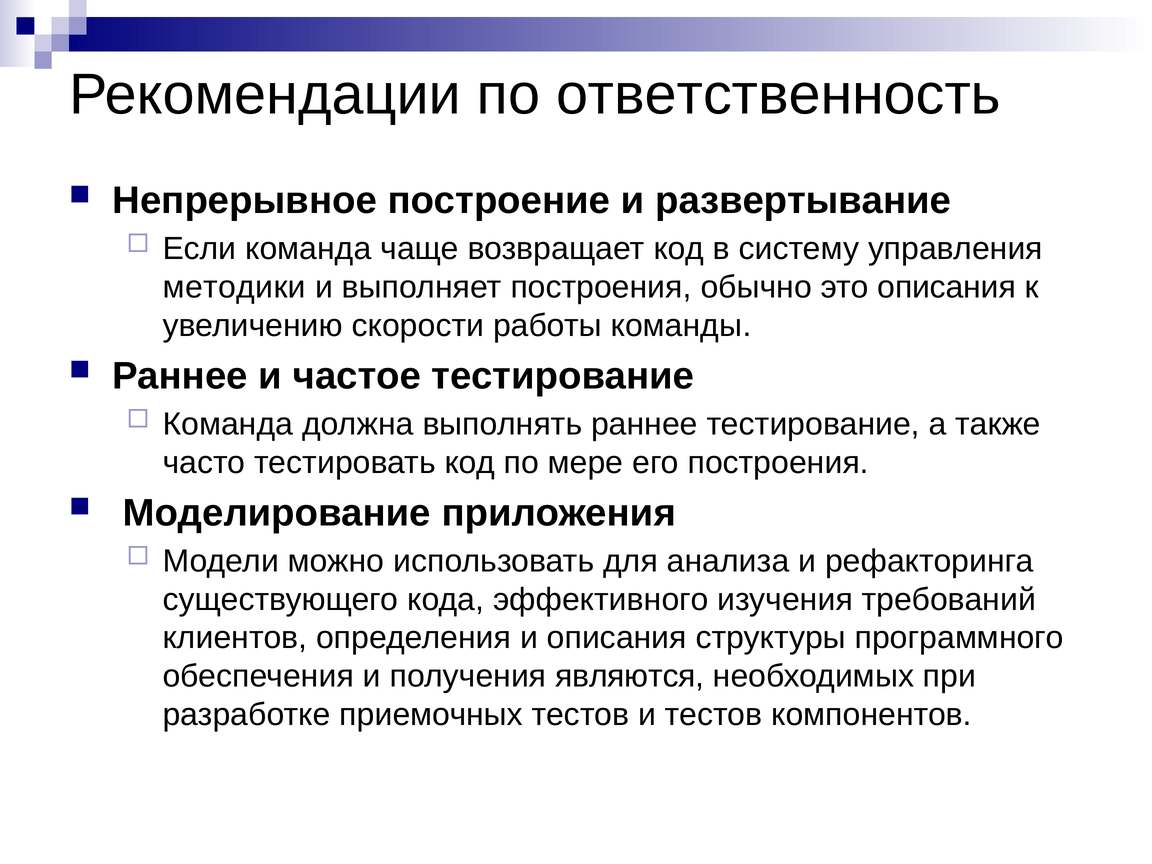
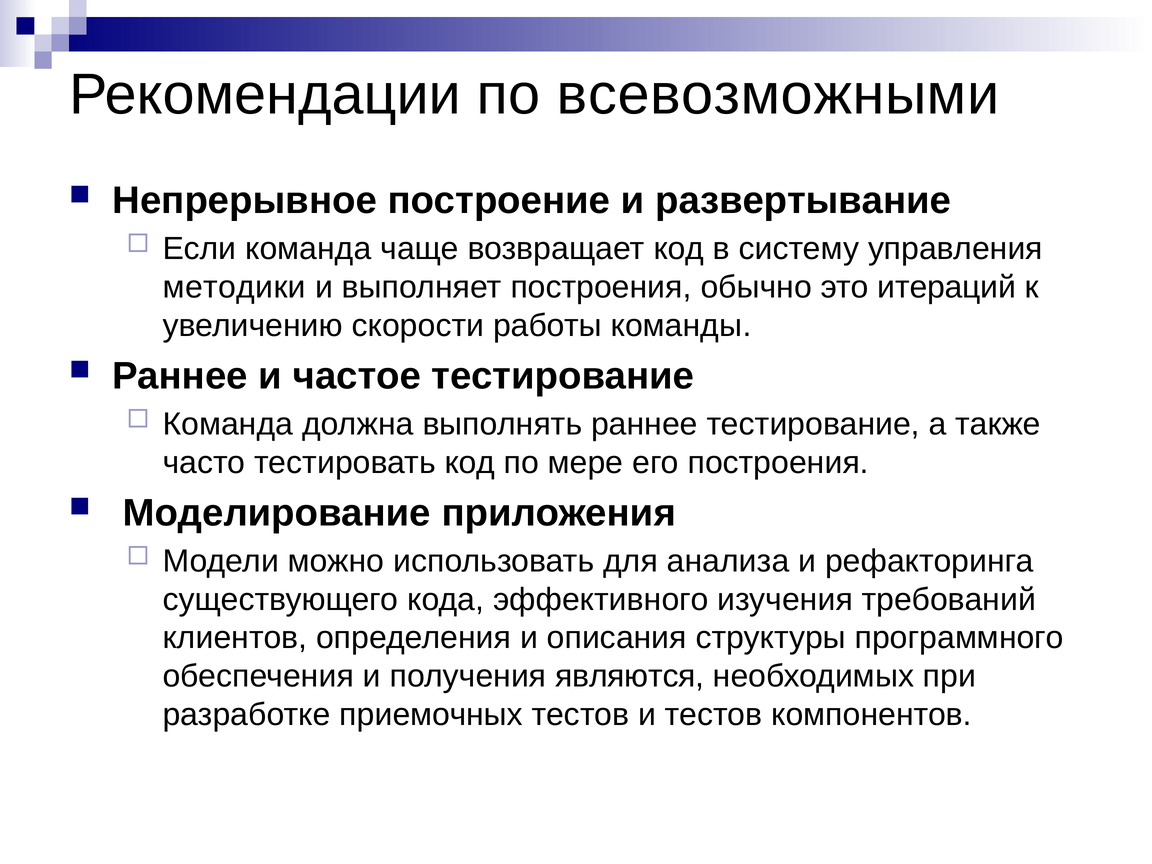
ответственность: ответственность -> всевозможными (778, 95)
это описания: описания -> итераций (947, 287)
